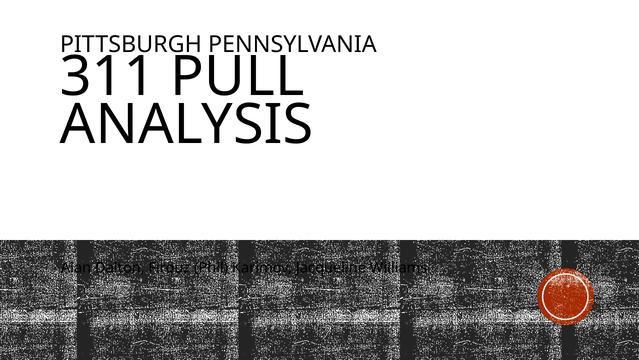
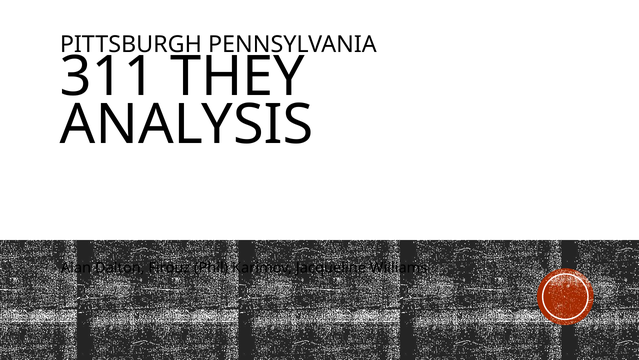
PULL: PULL -> THEY (238, 76)
